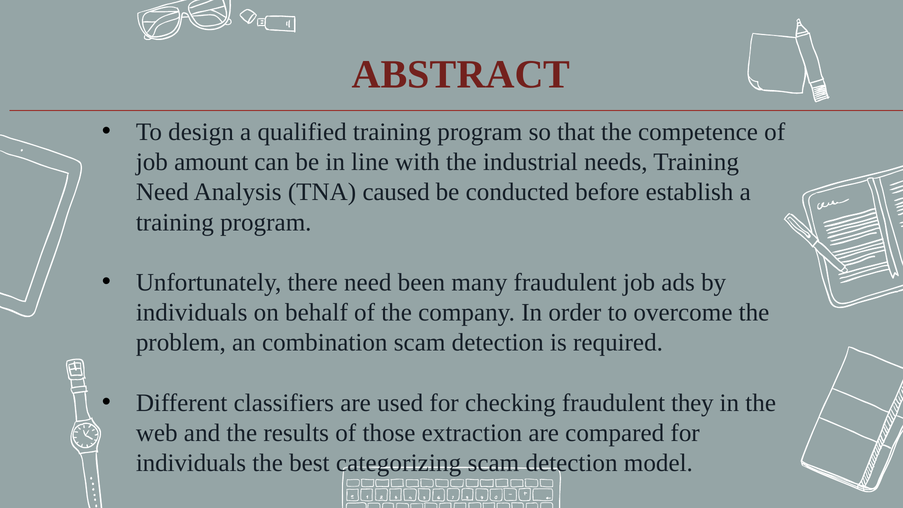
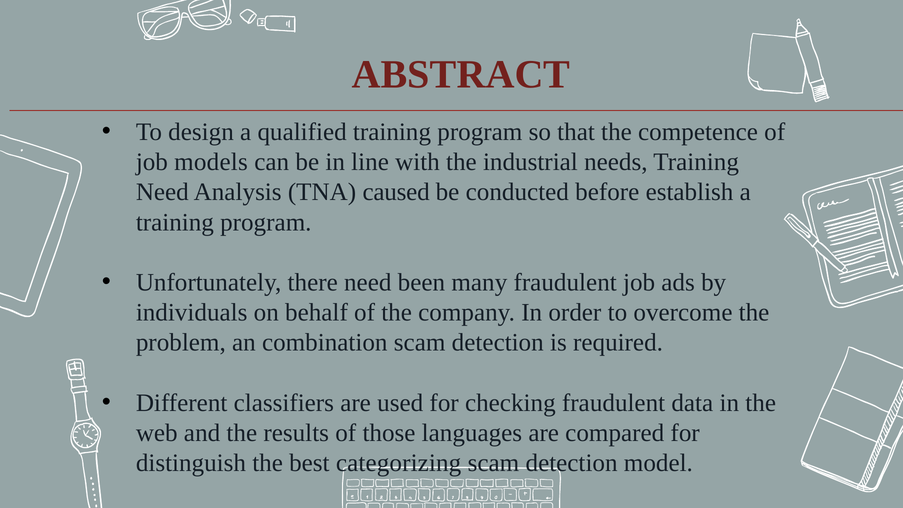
amount: amount -> models (211, 162)
they: they -> data (692, 403)
extraction: extraction -> languages (472, 433)
individuals: individuals -> distinguish (191, 463)
